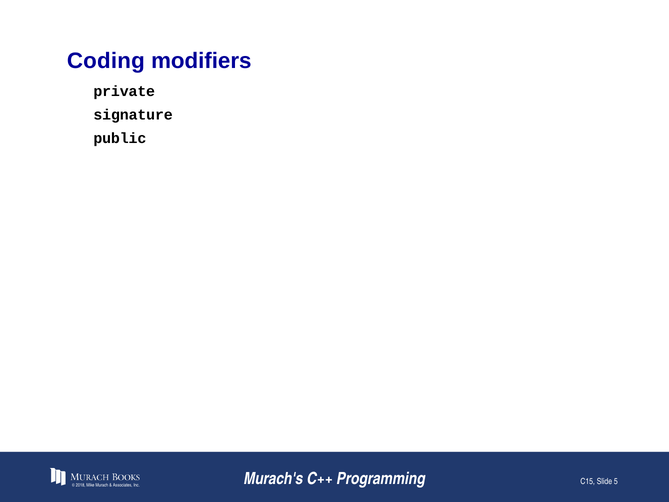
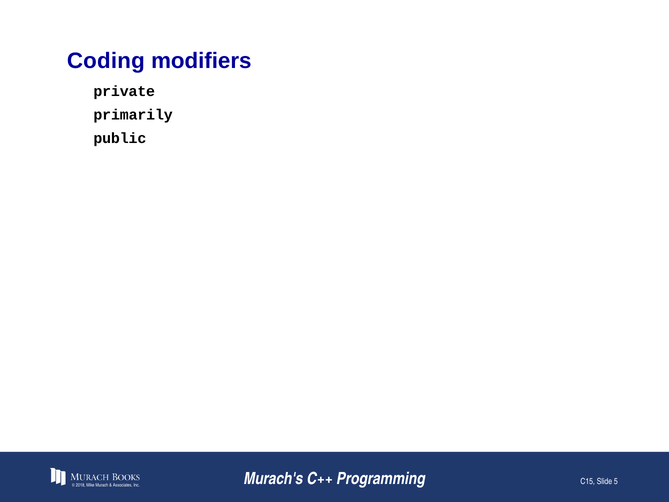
signature: signature -> primarily (133, 115)
